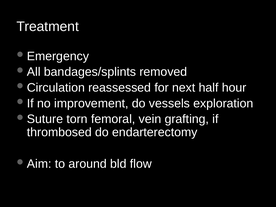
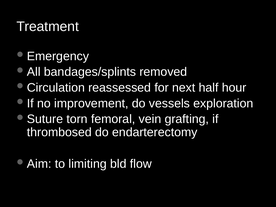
around: around -> limiting (88, 164)
